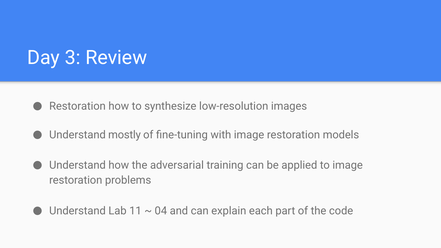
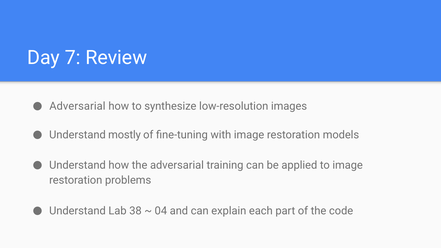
3: 3 -> 7 (73, 58)
Restoration: Restoration -> Adversarial (77, 106)
11: 11 -> 38 (136, 211)
